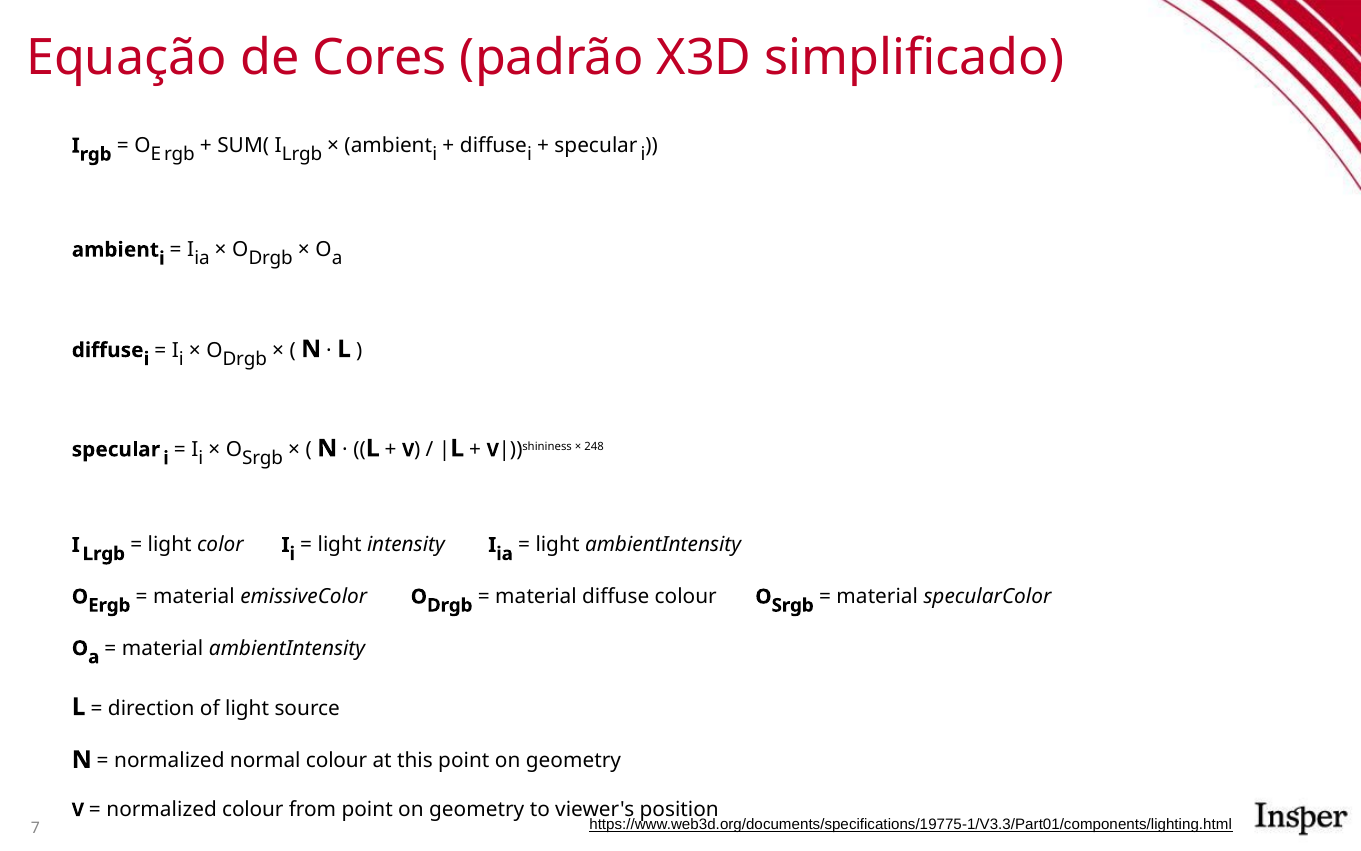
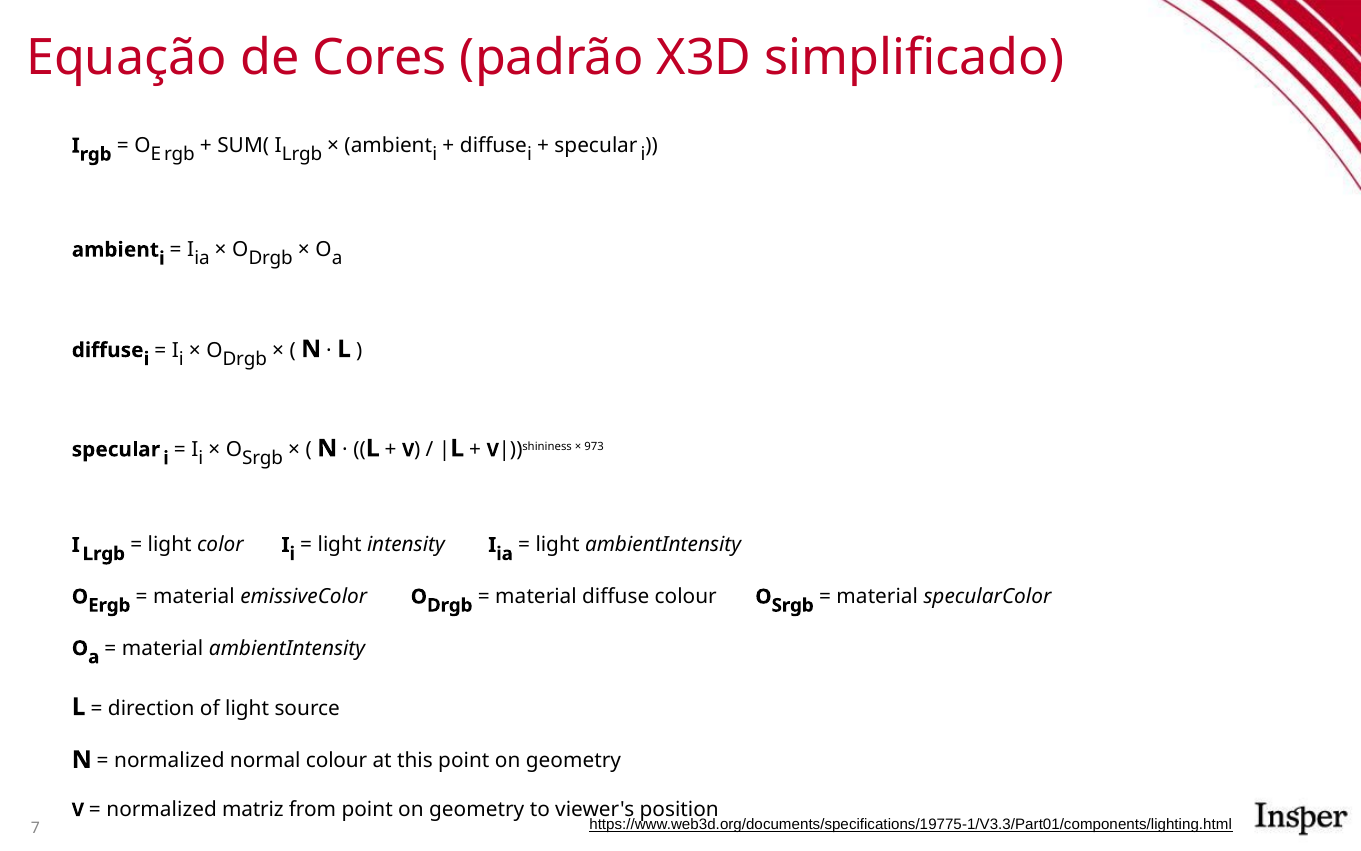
248: 248 -> 973 (594, 447)
normalized colour: colour -> matriz (253, 809)
